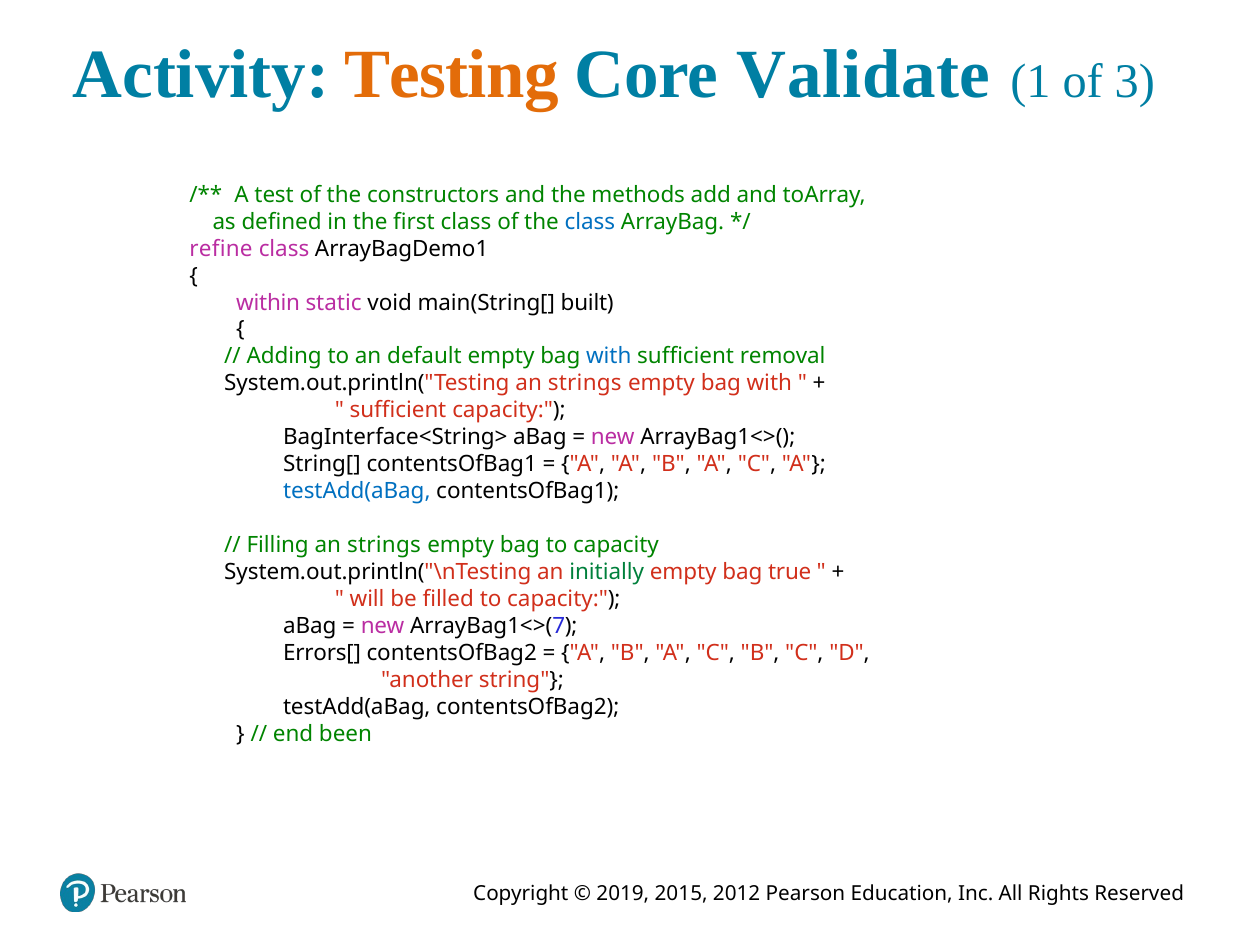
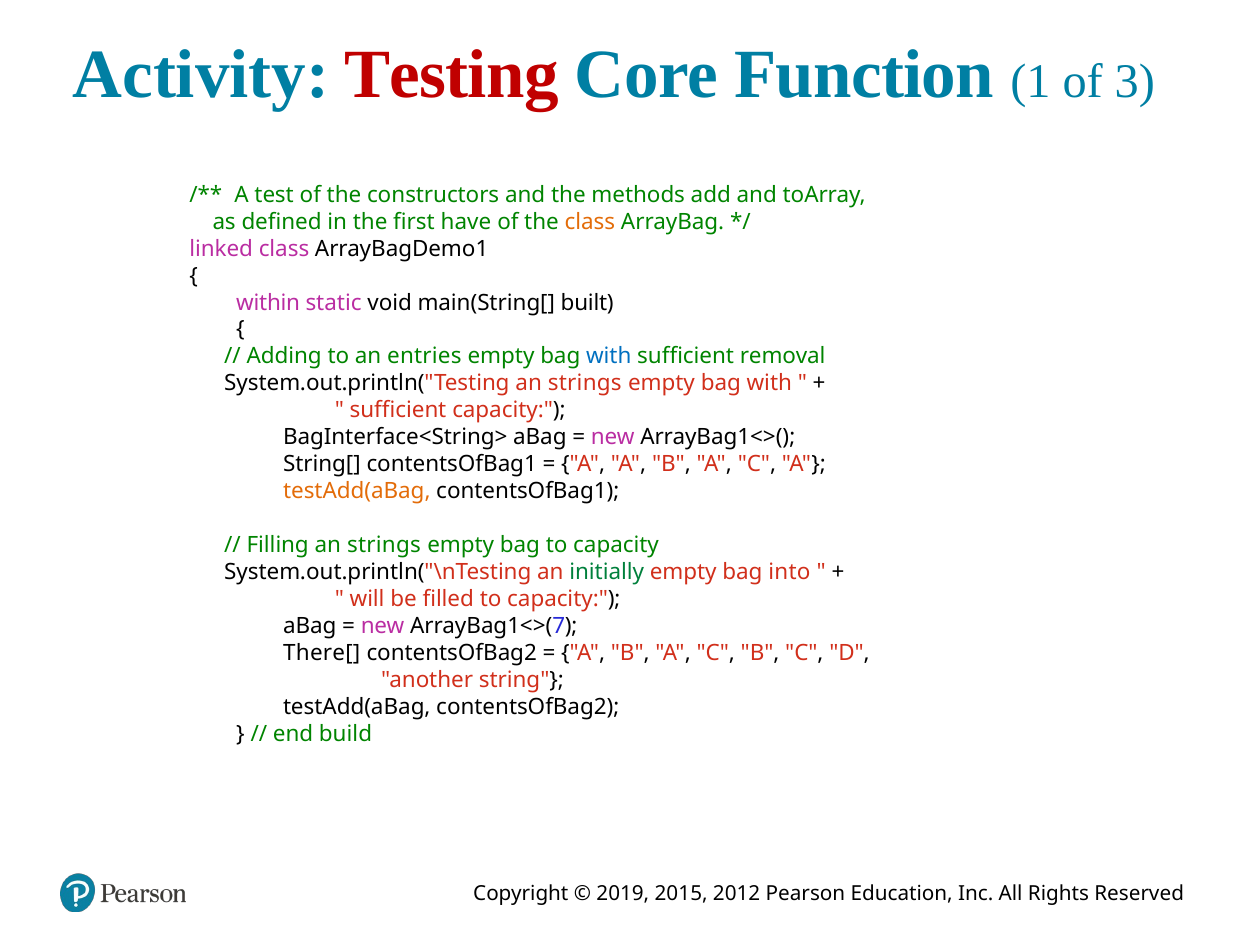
Testing colour: orange -> red (451, 74)
Validate: Validate -> Function (864, 74)
first class: class -> have (466, 222)
class colour: blue -> orange (590, 222)
refine: refine -> linked (221, 249)
default: default -> entries (424, 357)
testAdd(aBag colour: blue -> orange (357, 491)
true: true -> into (789, 572)
Errors[: Errors[ -> There[ (322, 653)
been: been -> build (346, 734)
